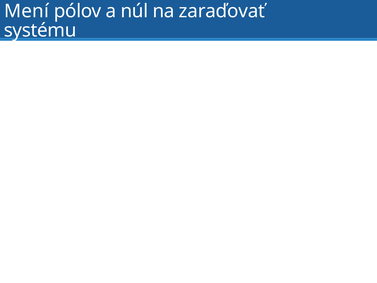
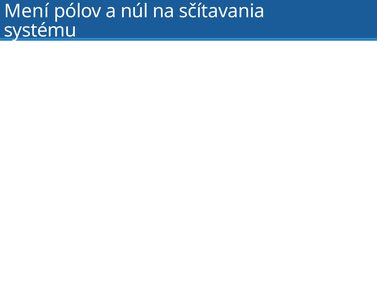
zaraďovať: zaraďovať -> sčítavania (222, 11)
